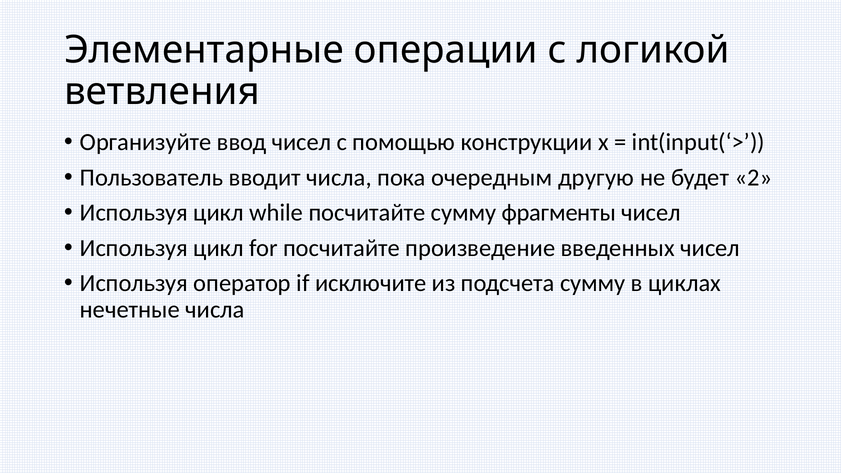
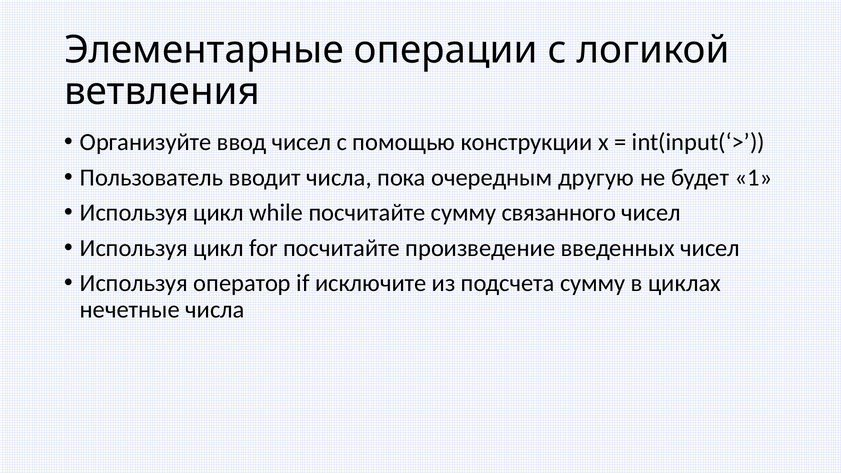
2: 2 -> 1 (753, 177)
фрагменты: фрагменты -> связанного (559, 213)
